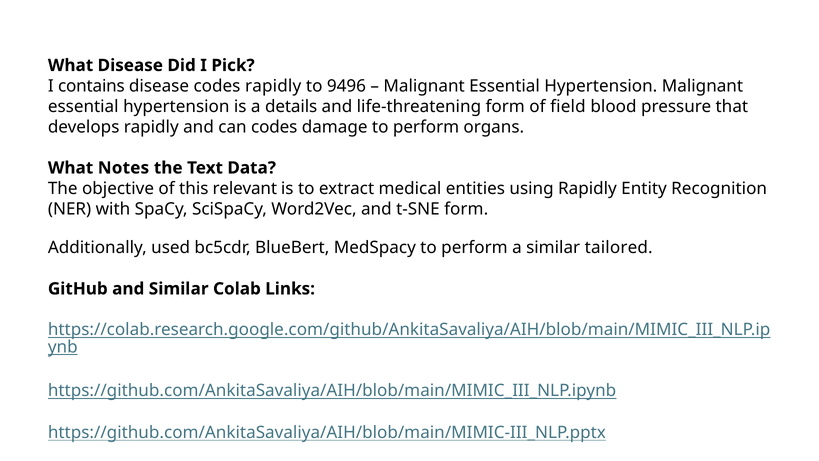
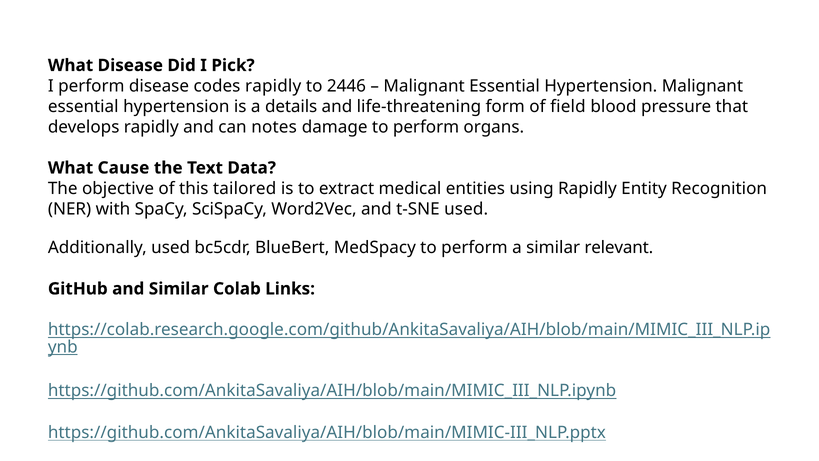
I contains: contains -> perform (91, 86)
9496: 9496 -> 2446 (346, 86)
can codes: codes -> notes (274, 127)
Notes: Notes -> Cause (123, 168)
relevant: relevant -> tailored (245, 188)
t-SNE form: form -> used (466, 209)
tailored: tailored -> relevant (619, 248)
